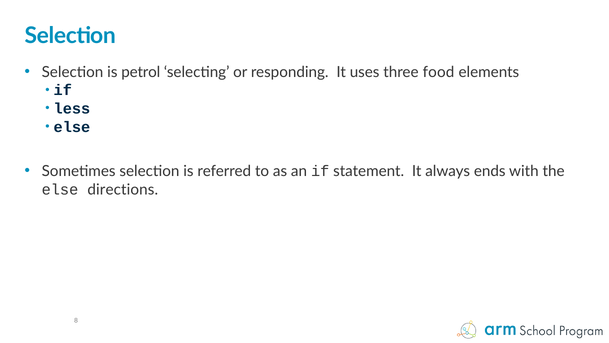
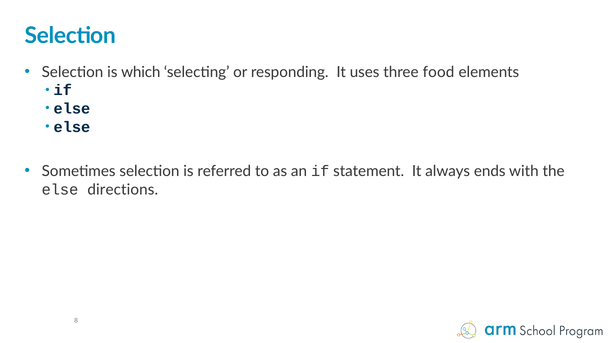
petrol: petrol -> which (141, 72)
less: less -> else (72, 109)
